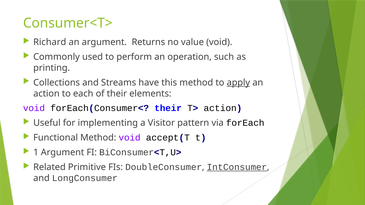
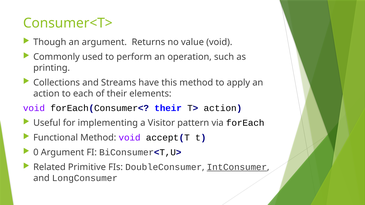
Richard: Richard -> Though (50, 42)
apply underline: present -> none (238, 83)
1: 1 -> 0 (36, 153)
